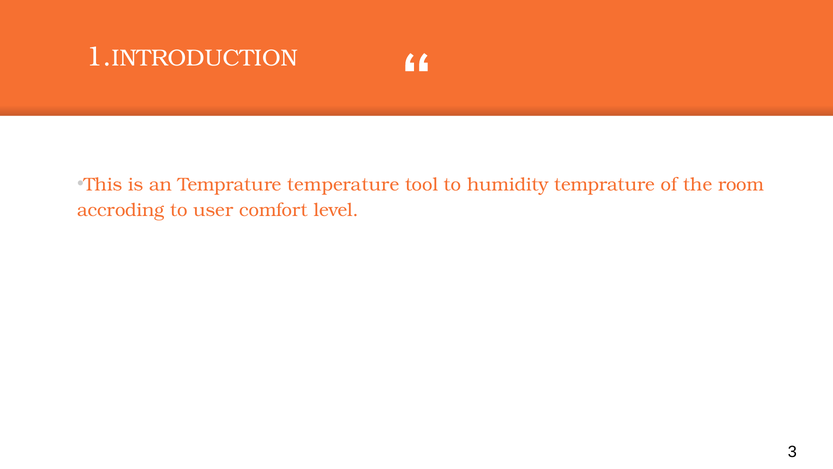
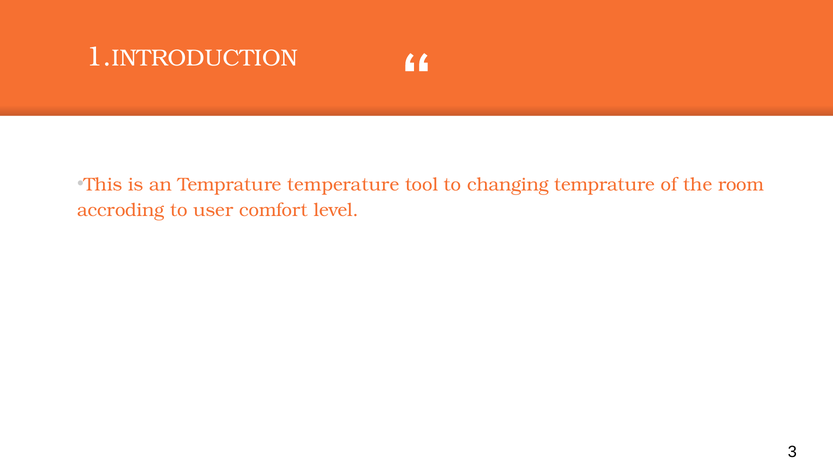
humidity: humidity -> changing (508, 184)
